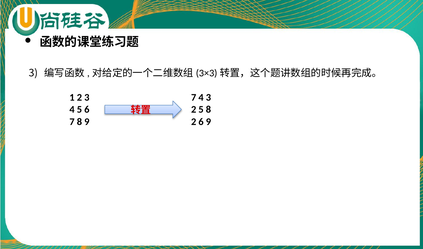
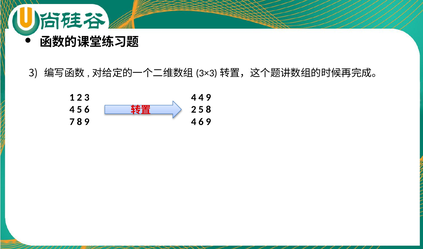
3 7: 7 -> 4 (194, 97)
4 3: 3 -> 9 (208, 97)
8 9 2: 2 -> 4 (194, 122)
